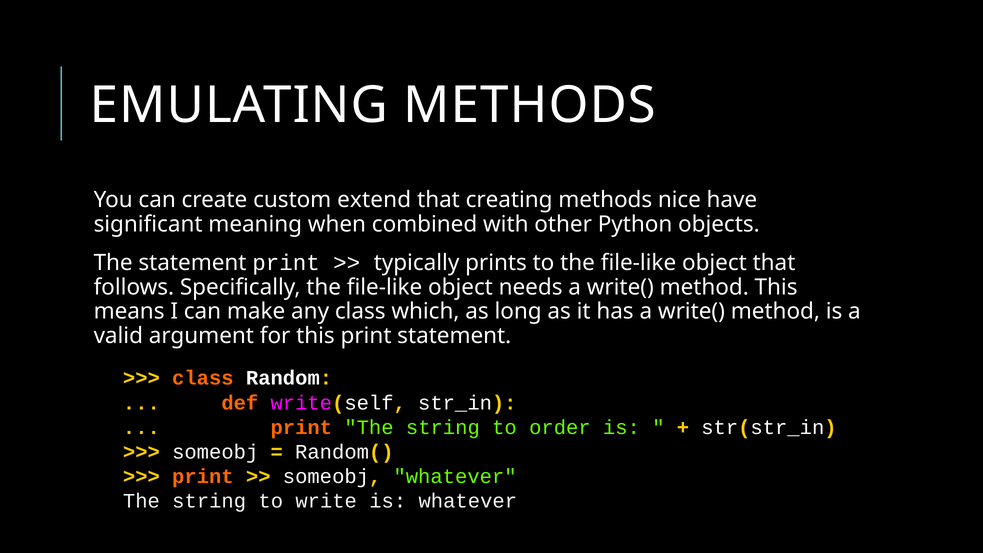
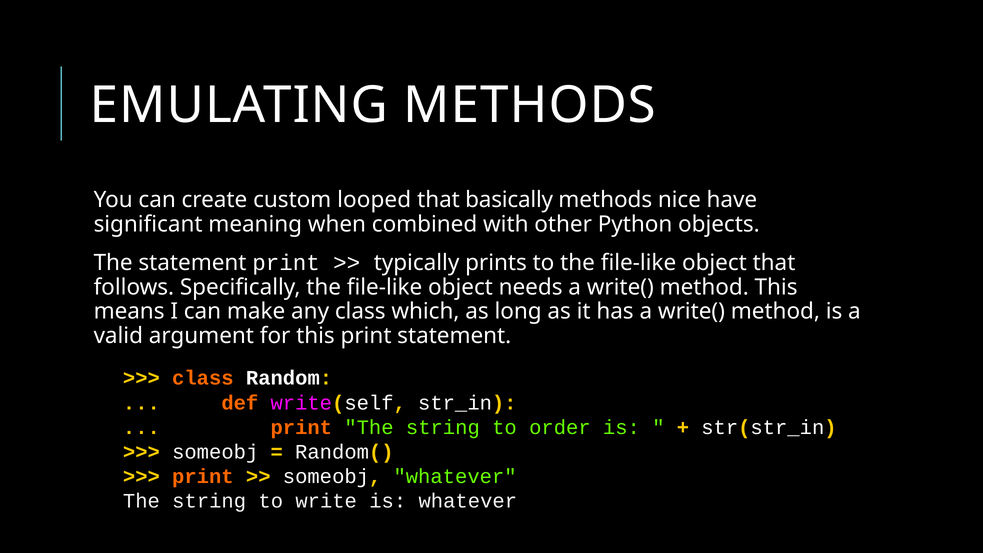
extend: extend -> looped (374, 200)
creating: creating -> basically (509, 200)
